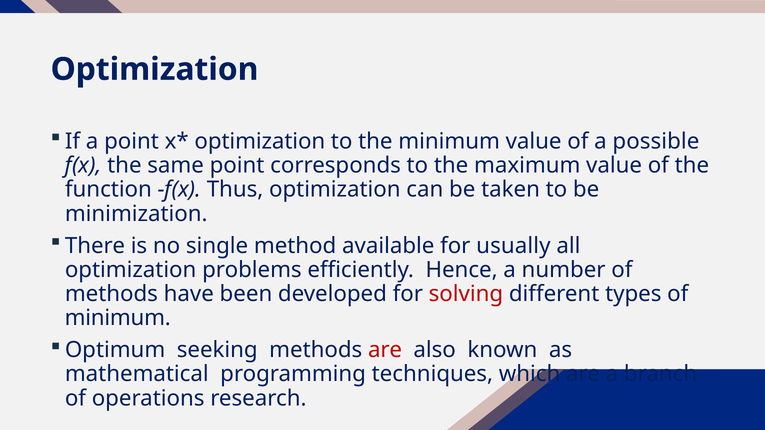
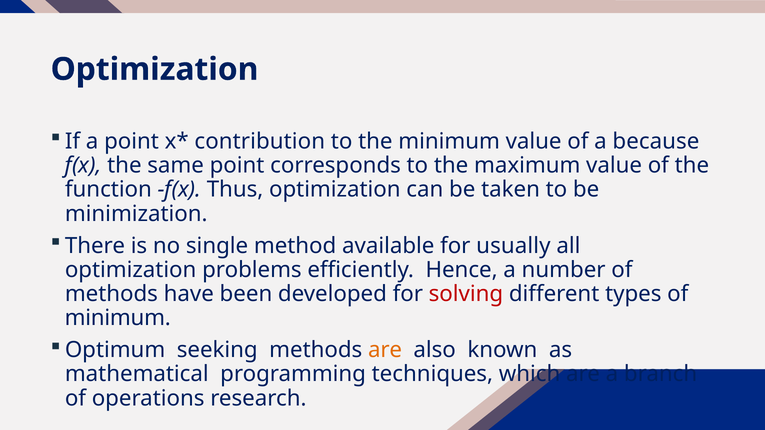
optimization: optimization -> contribution (260, 141)
possible: possible -> because (656, 141)
are colour: red -> orange (385, 350)
